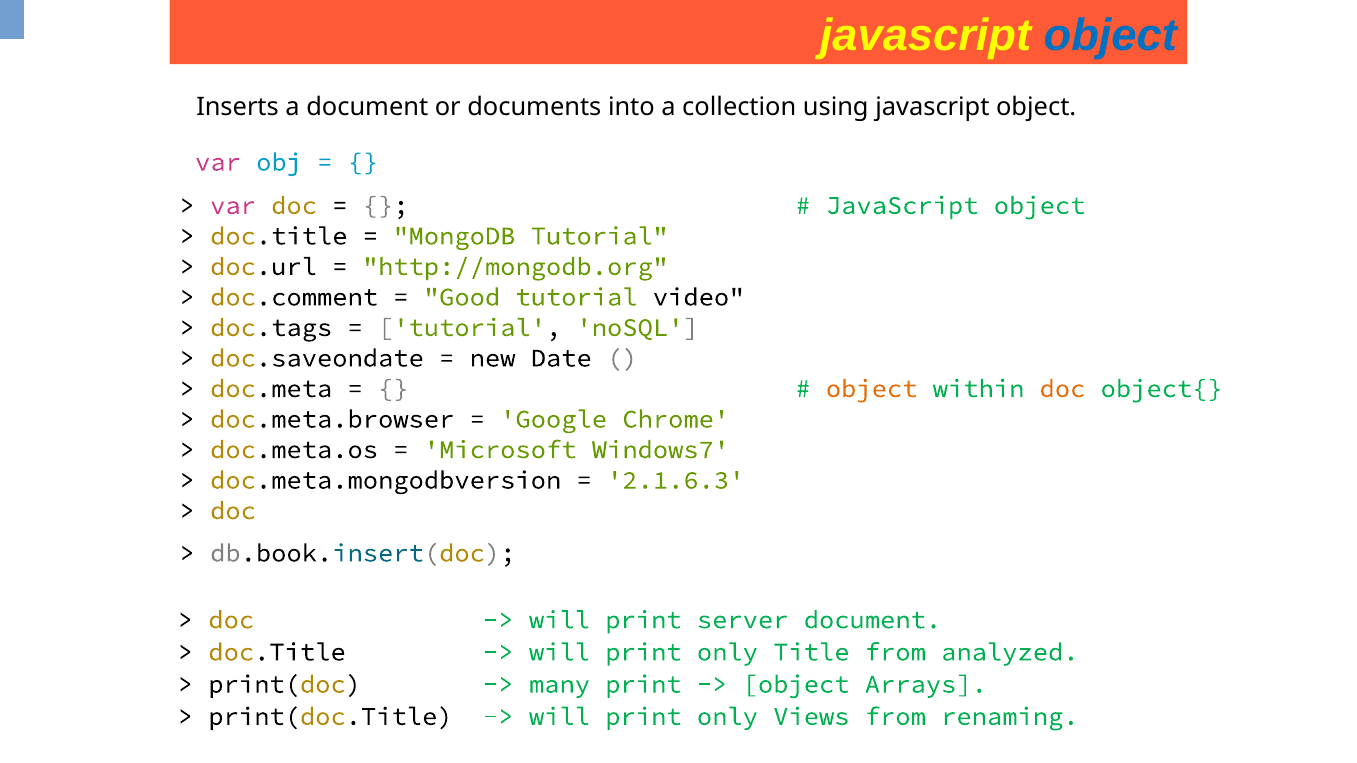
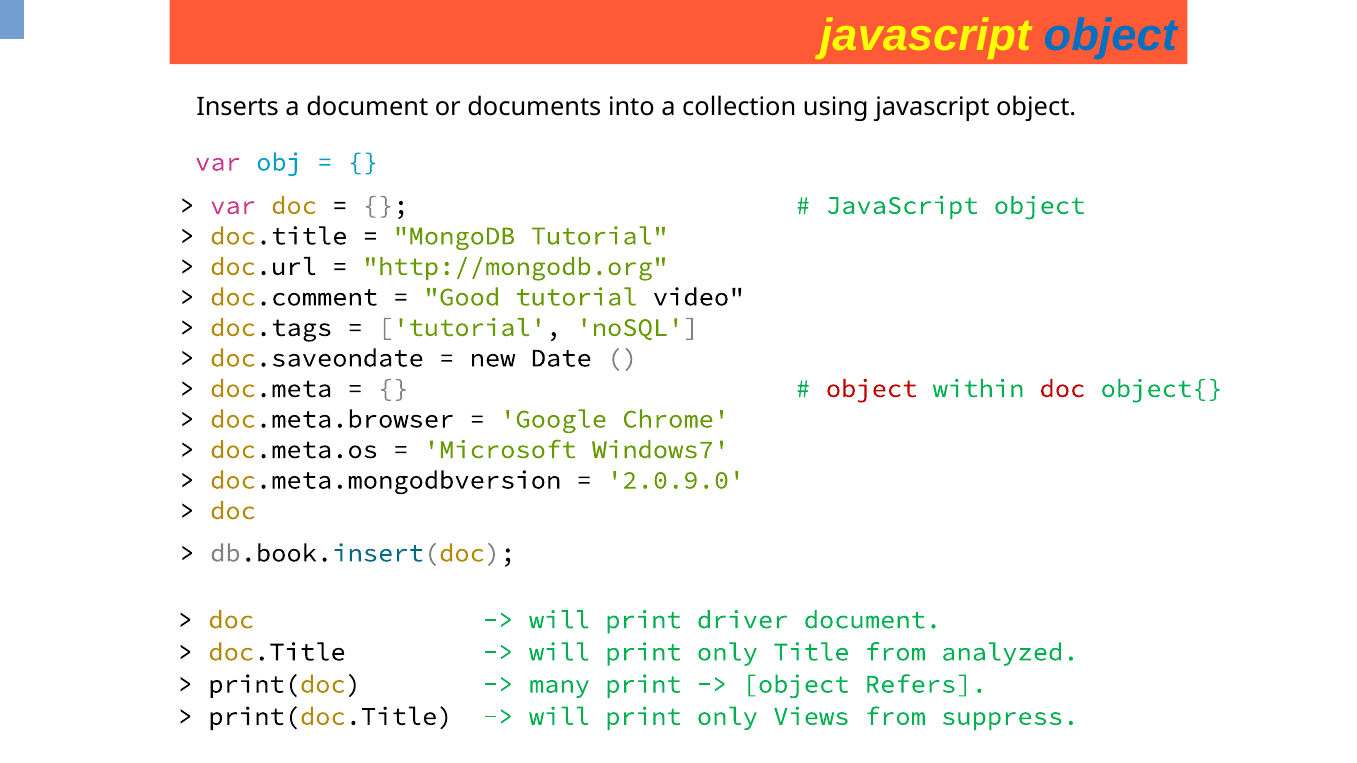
object colour: orange -> red (872, 389)
doc colour: orange -> red (1062, 389)
2.1.6.3: 2.1.6.3 -> 2.0.9.0 (676, 480)
server: server -> driver (743, 620)
Arrays: Arrays -> Refers (926, 685)
renaming: renaming -> suppress (1010, 717)
